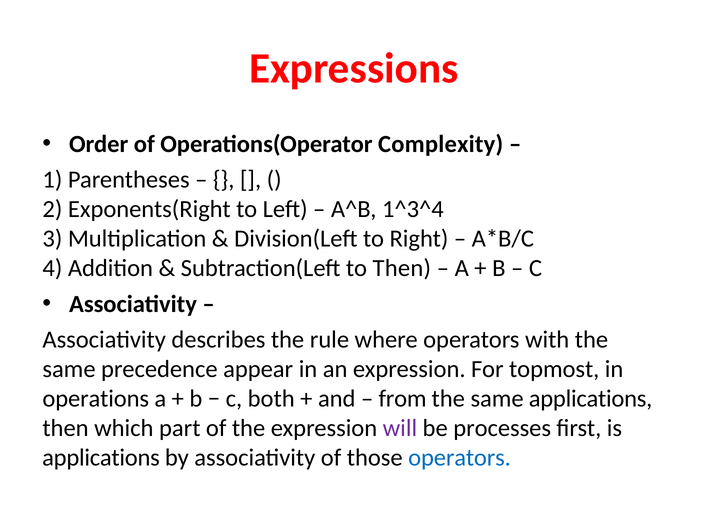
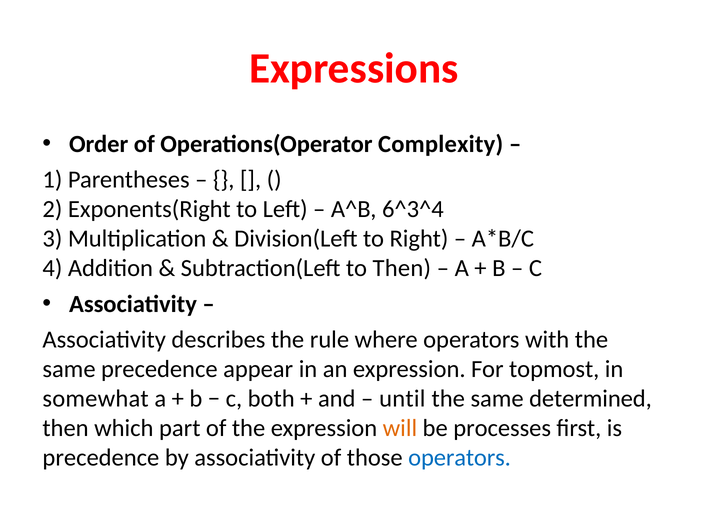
1^3^4: 1^3^4 -> 6^3^4 (413, 209)
operations: operations -> somewhat (96, 399)
from: from -> until (402, 399)
same applications: applications -> determined (590, 399)
will colour: purple -> orange (400, 428)
applications: applications -> precedence (101, 458)
